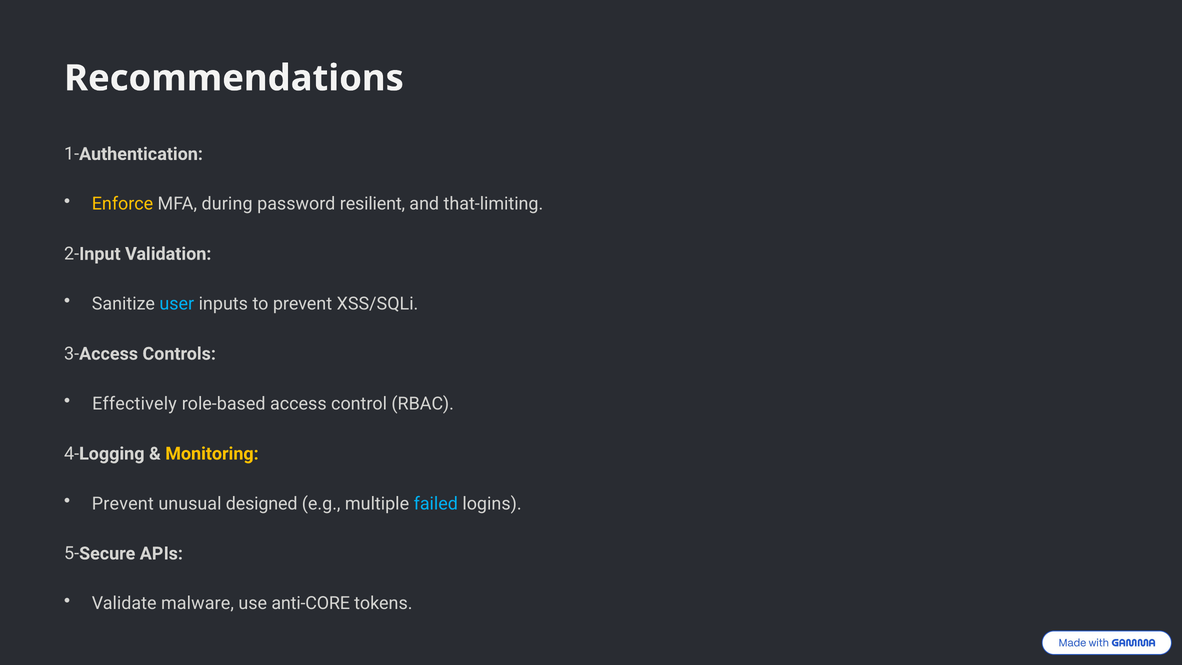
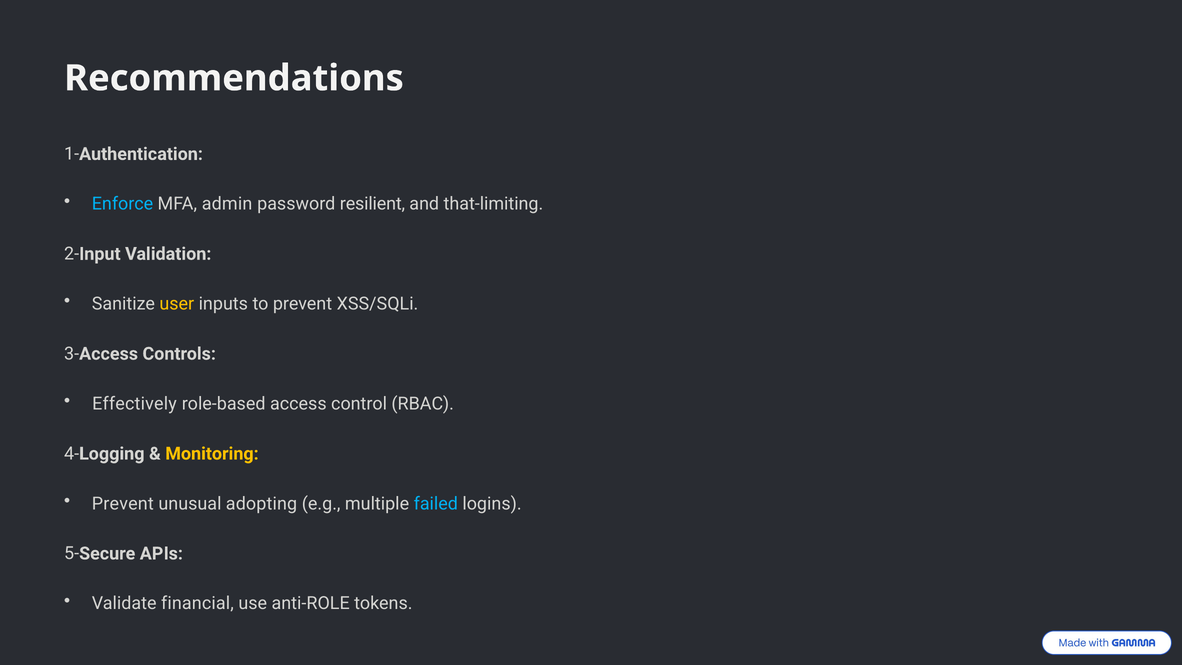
Enforce colour: yellow -> light blue (123, 204)
during: during -> admin (227, 204)
user colour: light blue -> yellow (177, 304)
designed: designed -> adopting (262, 504)
malware: malware -> financial (197, 603)
anti-CORE: anti-CORE -> anti-ROLE (311, 603)
